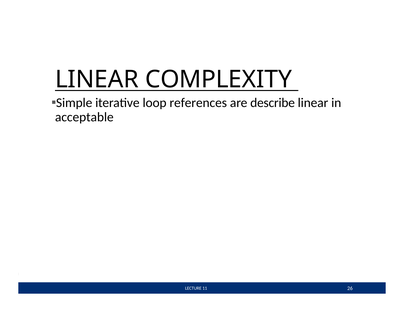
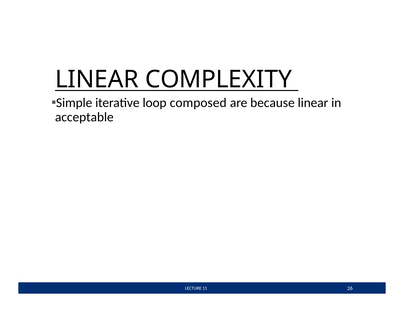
references: references -> composed (198, 103)
describe: describe -> because (273, 103)
